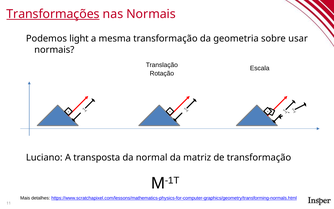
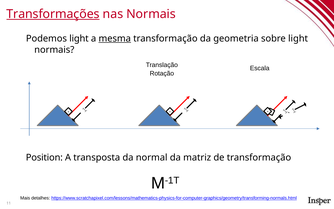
mesma underline: none -> present (115, 39)
sobre usar: usar -> light (298, 39)
Luciano: Luciano -> Position (44, 157)
